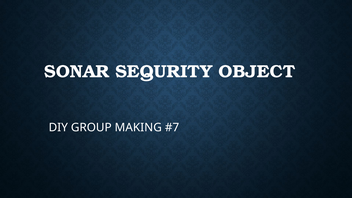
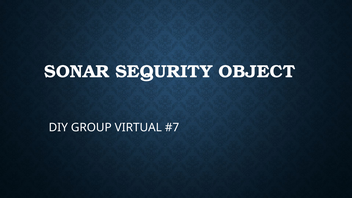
MAKING: MAKING -> VIRTUAL (138, 127)
